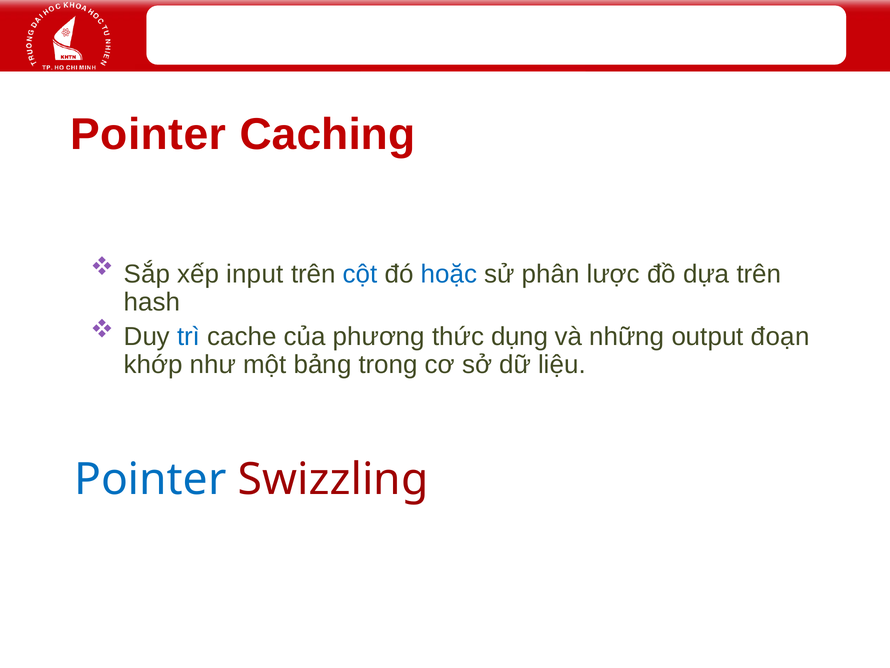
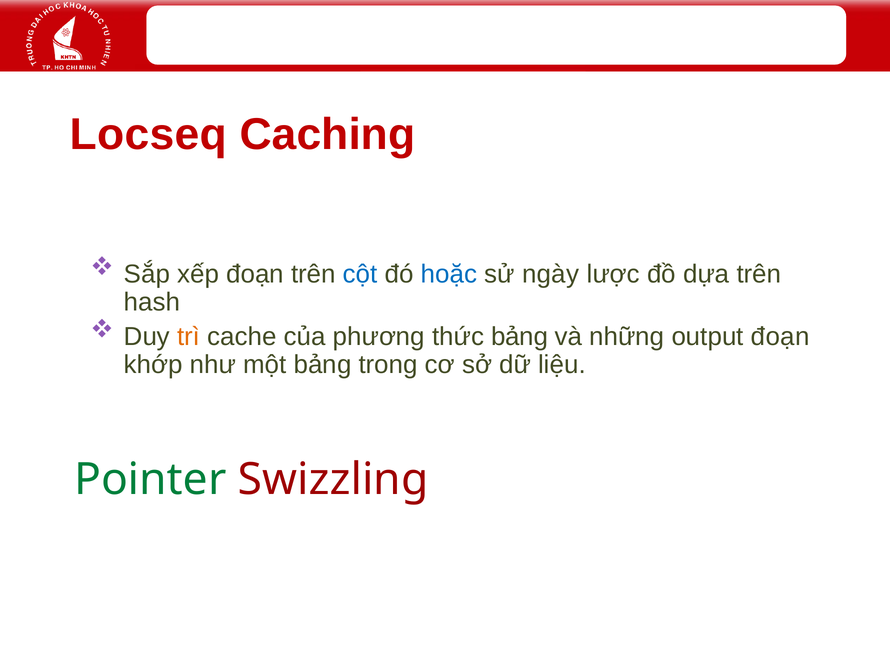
Pointer: Pointer -> Locseq (148, 134)
xếp input: input -> đoạn (255, 274)
phân: phân -> ngày (551, 274)
trì colour: blue -> orange (189, 336)
thức dụng: dụng -> bảng (519, 336)
Pointer colour: blue -> green (150, 479)
